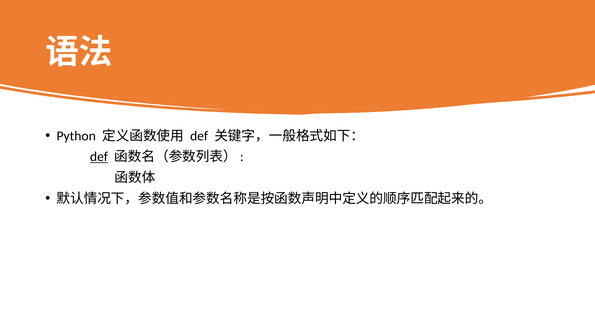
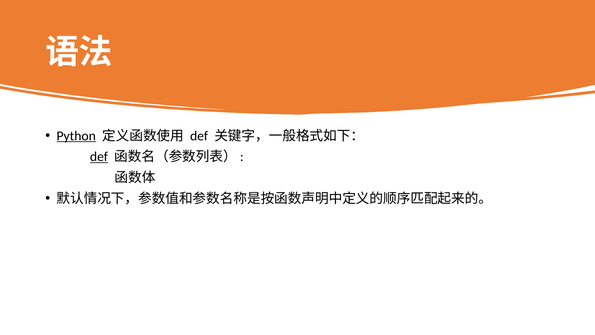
Python underline: none -> present (76, 136)
